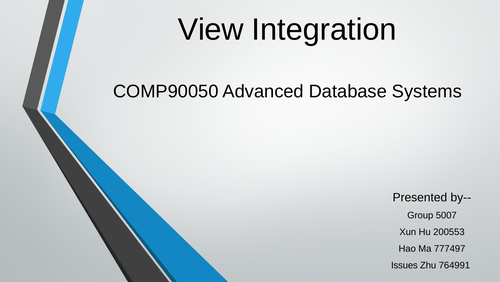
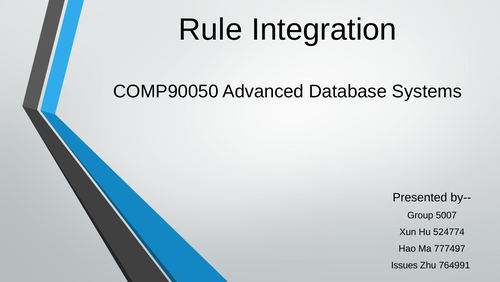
View: View -> Rule (210, 29)
200553: 200553 -> 524774 (449, 231)
